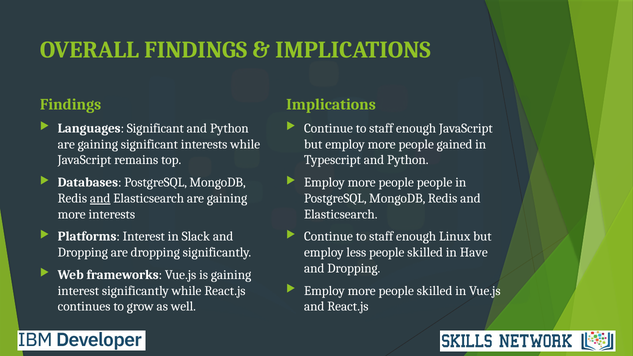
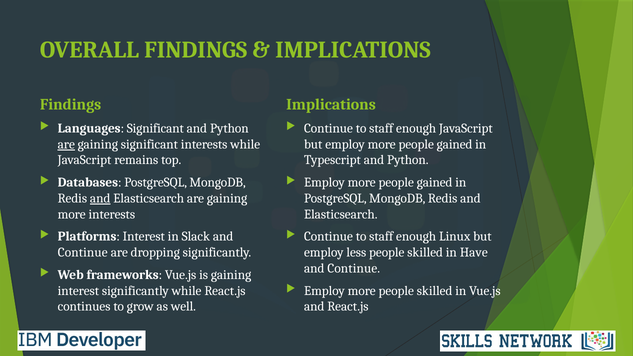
are underline: none -> present (66, 144)
people: people -> gained (435, 183)
Dropping: Dropping -> Continue (83, 253)
Dropping: Dropping -> Continue (354, 268)
